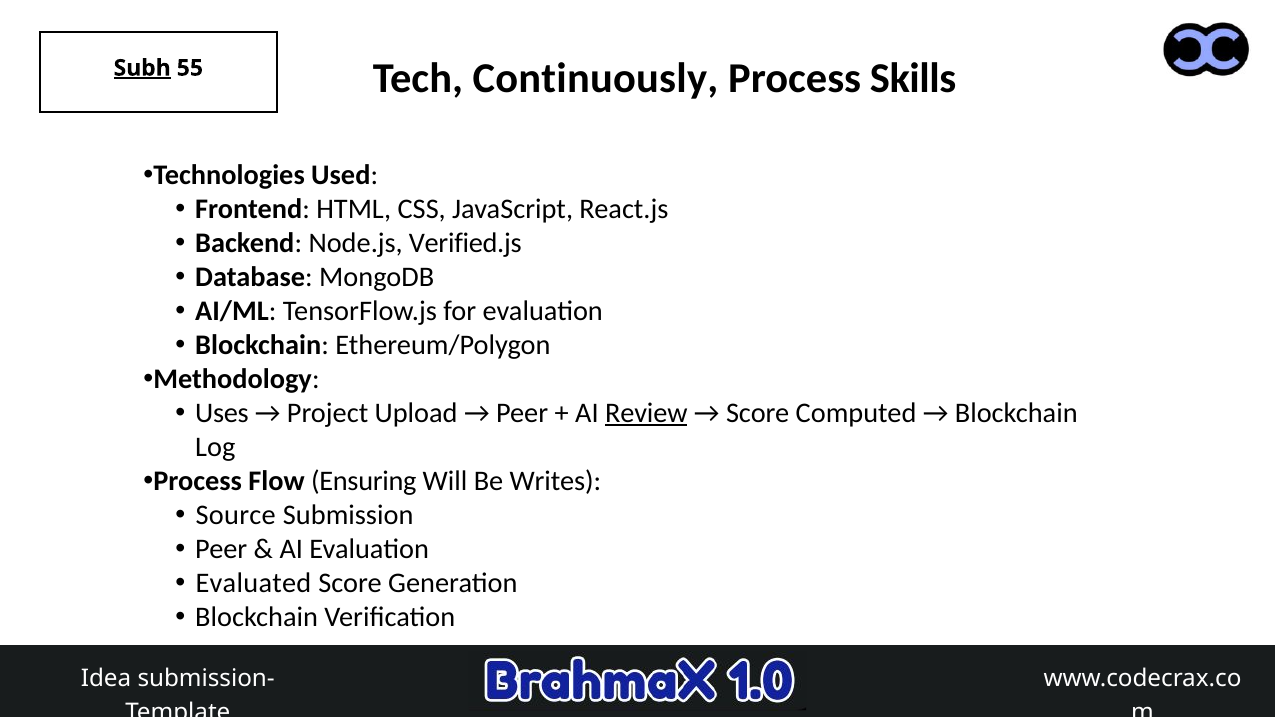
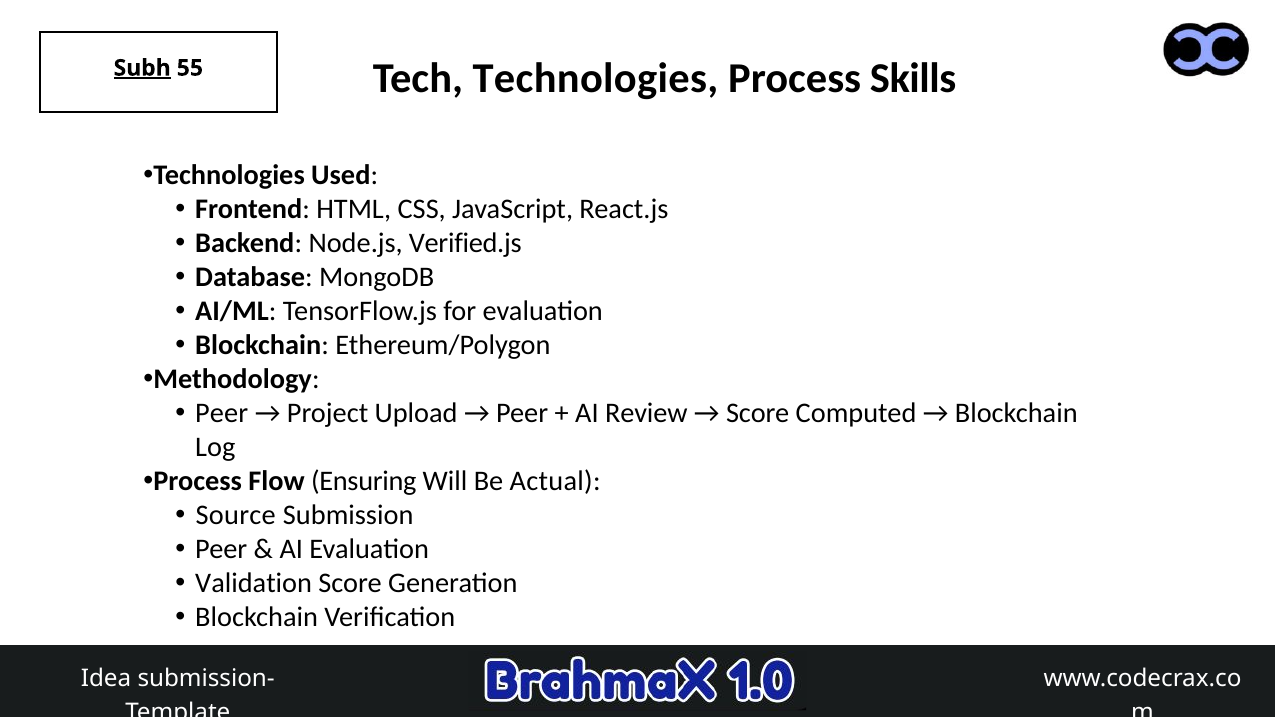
Tech Continuously: Continuously -> Technologies (595, 79)
Uses: Uses -> Peer (222, 413)
Review underline: present -> none (646, 413)
Writes: Writes -> Actual (555, 481)
Evaluated: Evaluated -> Validation (254, 583)
